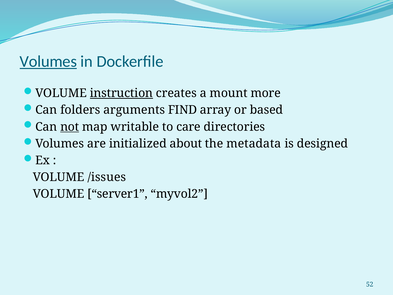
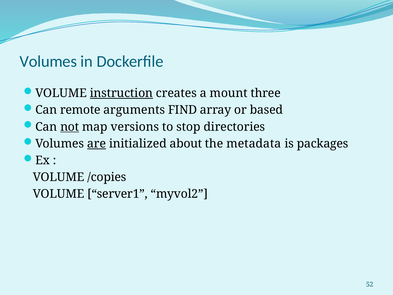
Volumes underline: present -> none (48, 61)
more: more -> three (266, 93)
folders: folders -> remote (80, 110)
writable: writable -> versions (135, 127)
care: care -> stop (188, 127)
are underline: none -> present (97, 144)
designed: designed -> packages (323, 144)
/issues: /issues -> /copies (107, 177)
